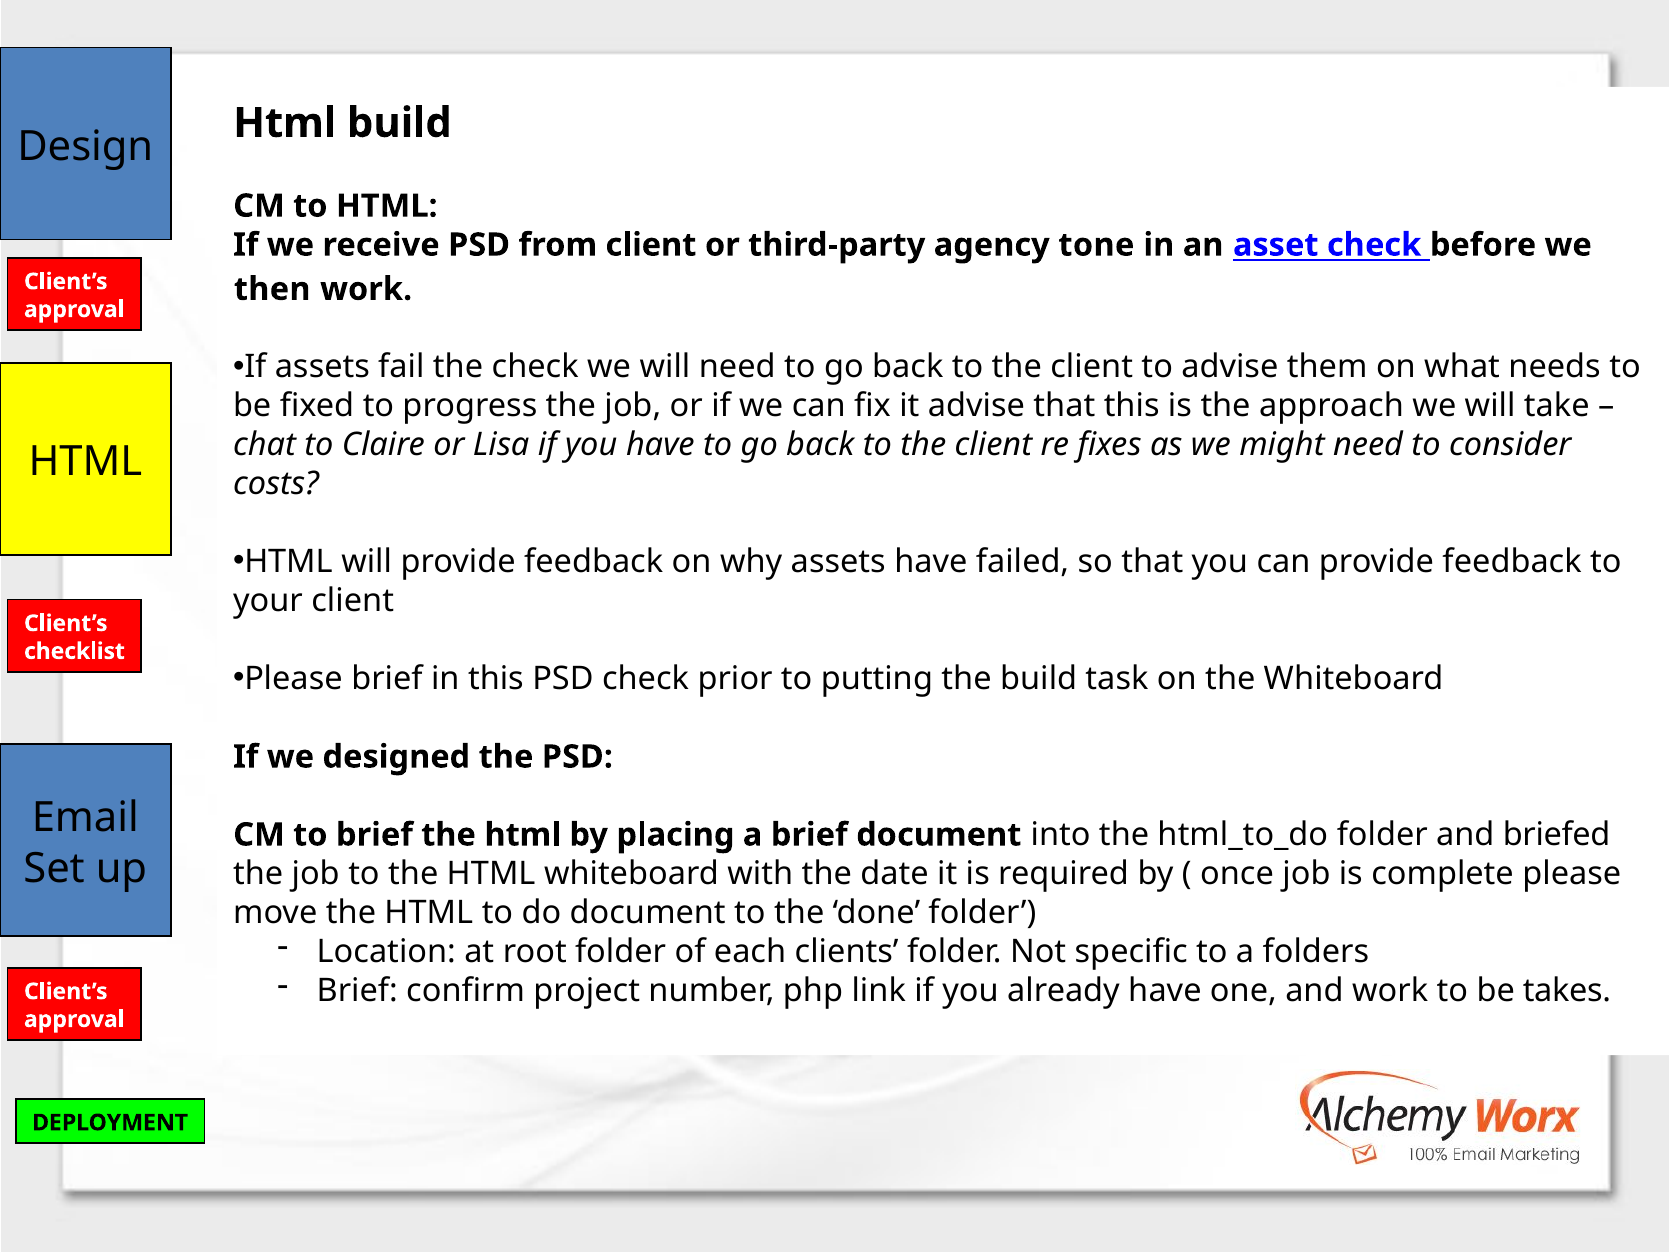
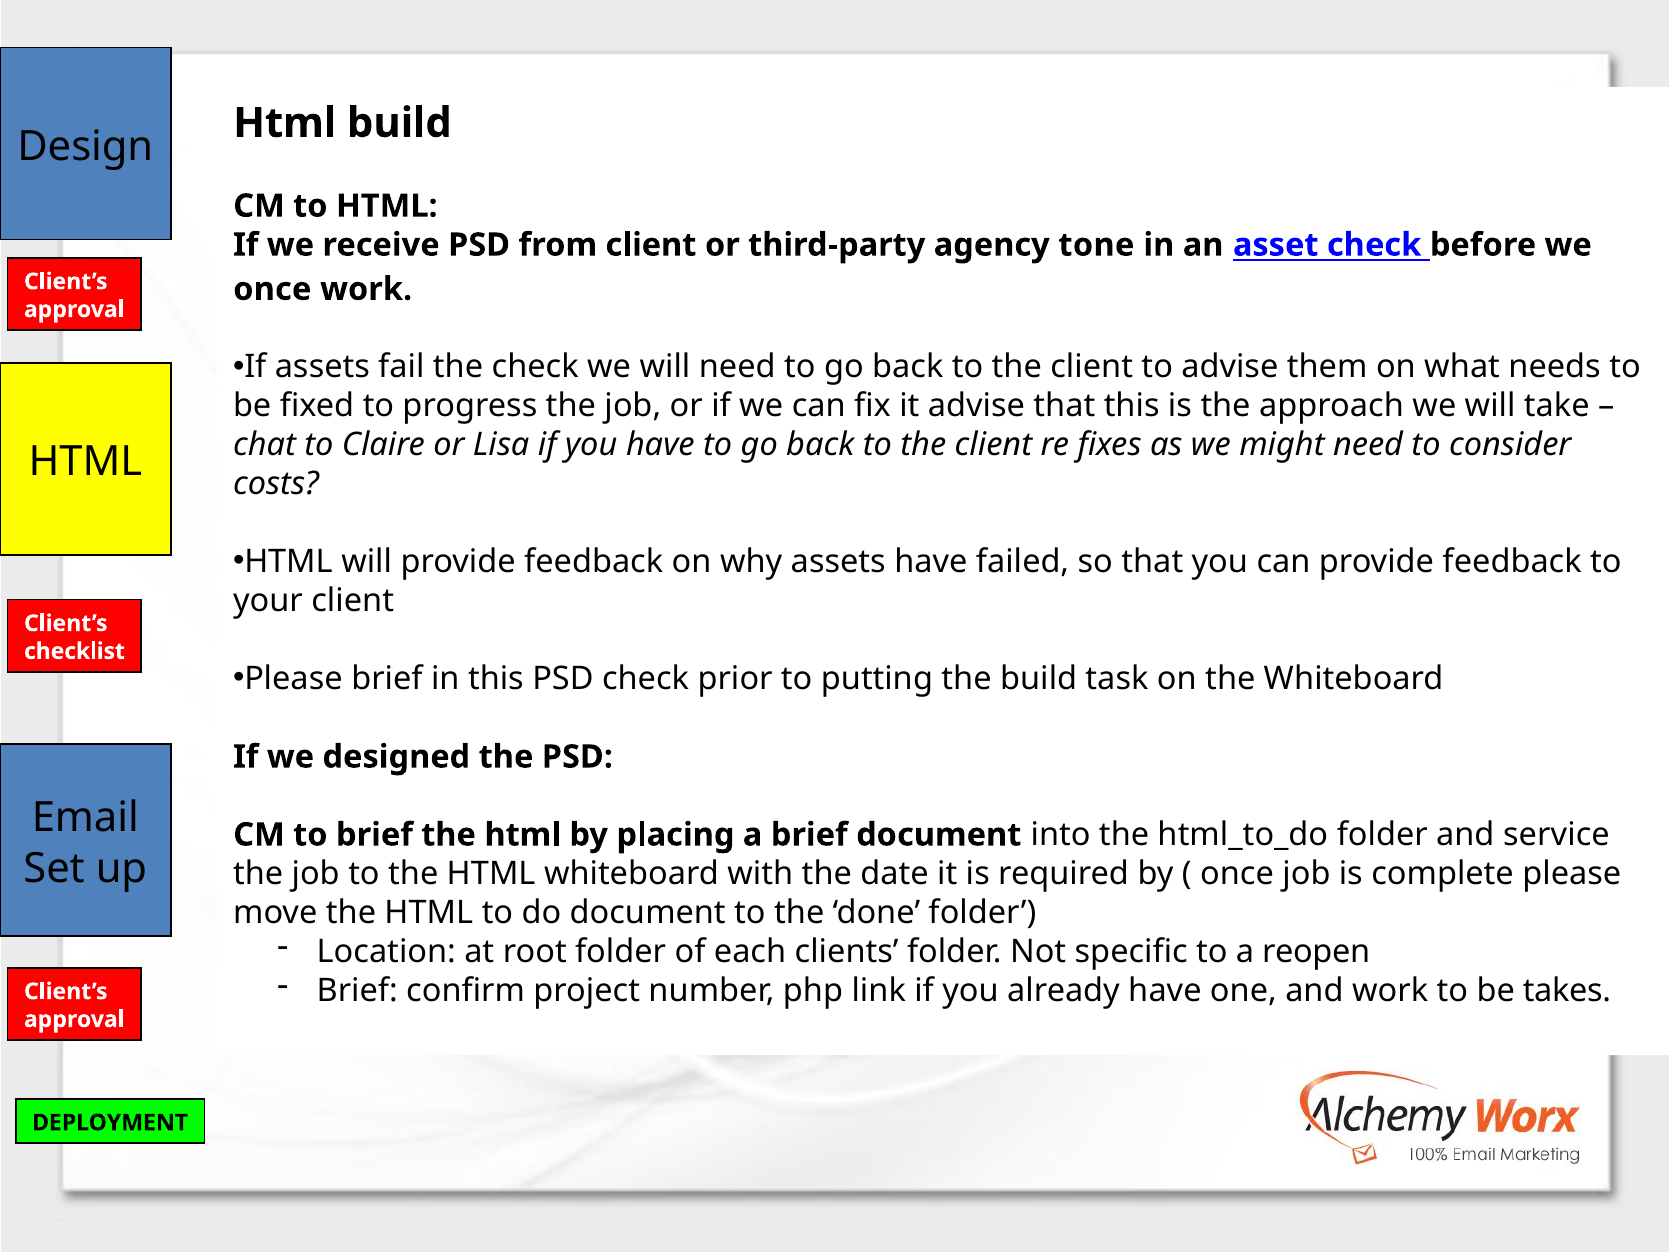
then: then -> once (272, 289)
briefed: briefed -> service (1556, 835)
folders: folders -> reopen (1316, 952)
